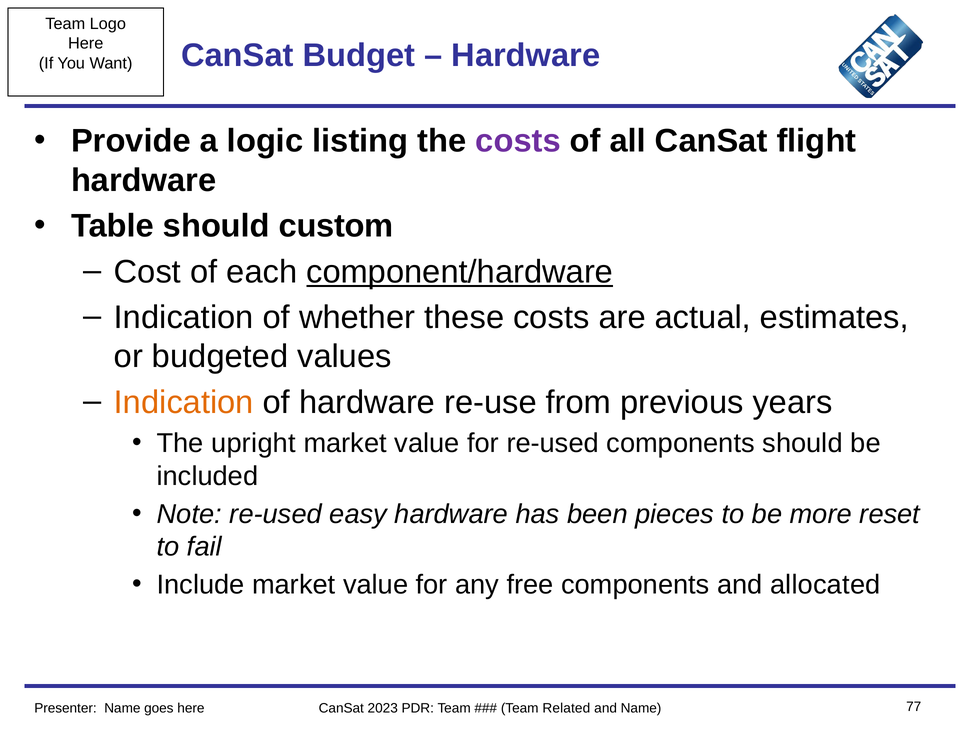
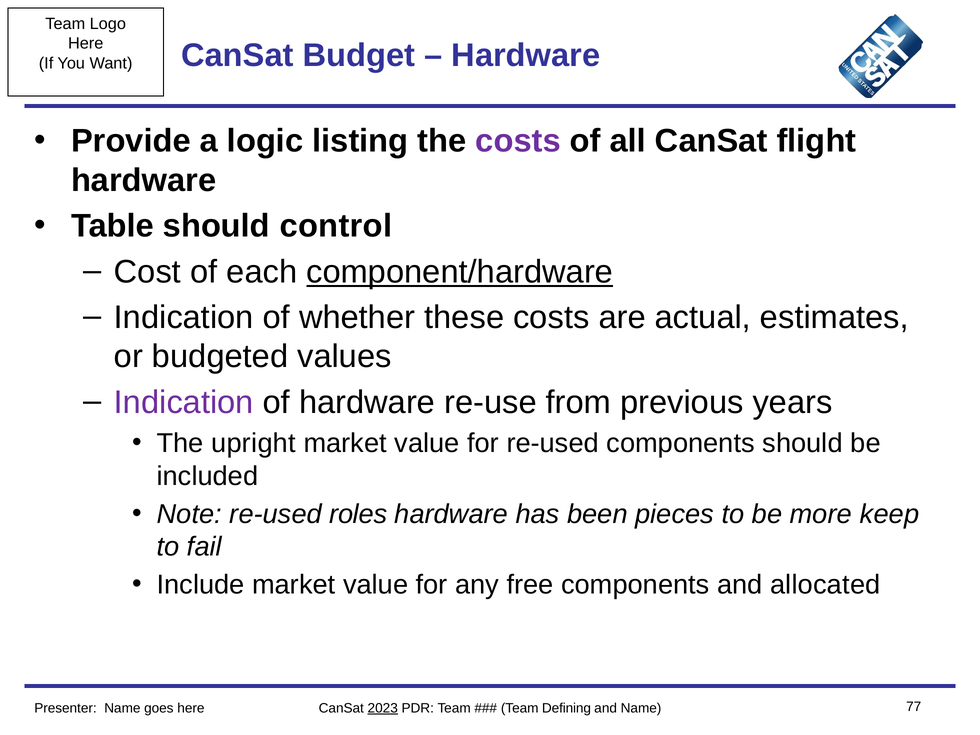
custom: custom -> control (336, 226)
Indication colour: orange -> purple (184, 402)
easy: easy -> roles (358, 514)
reset: reset -> keep (890, 514)
2023 underline: none -> present (383, 708)
Related: Related -> Defining (566, 708)
